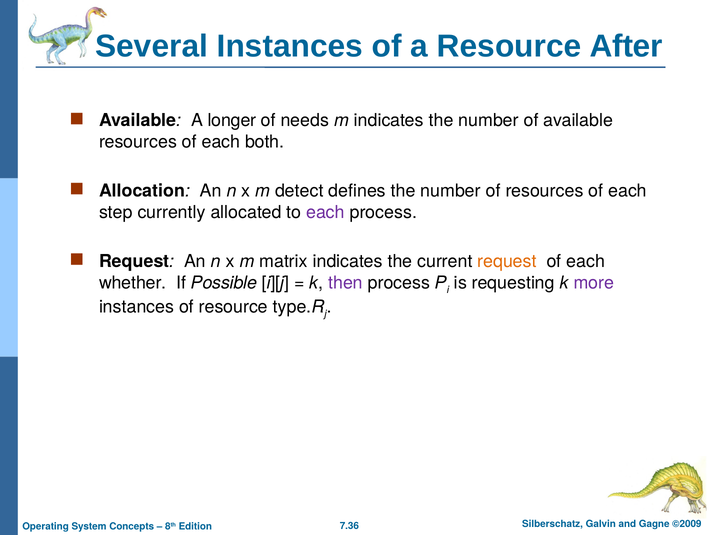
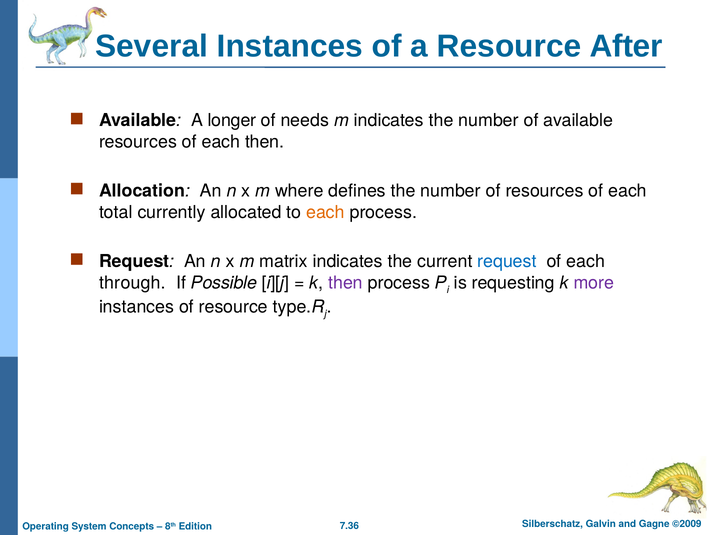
each both: both -> then (265, 142)
detect: detect -> where (299, 191)
step: step -> total (116, 212)
each colour: purple -> orange (325, 212)
request colour: orange -> blue (507, 261)
whether: whether -> through (133, 283)
